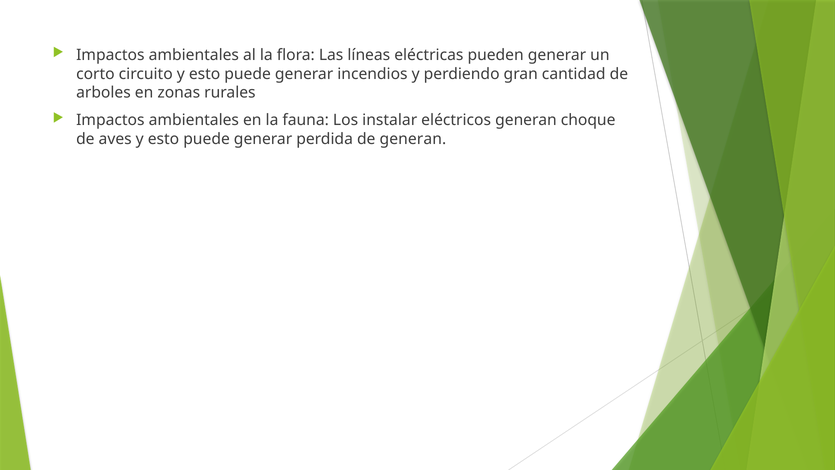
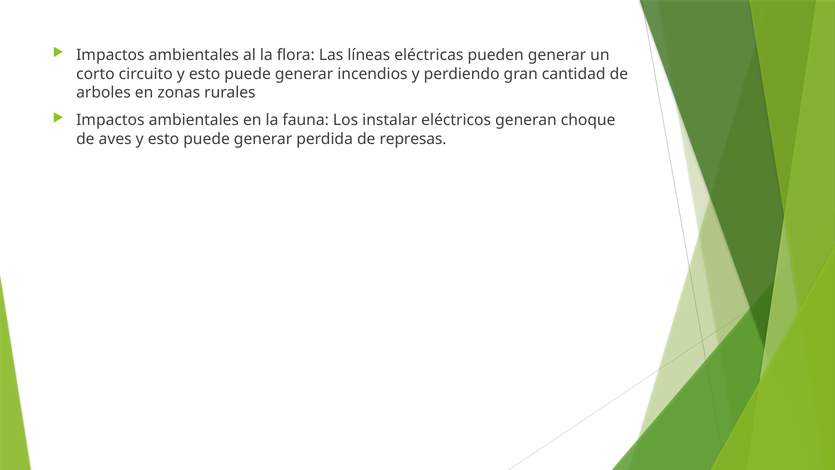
de generan: generan -> represas (413, 139)
